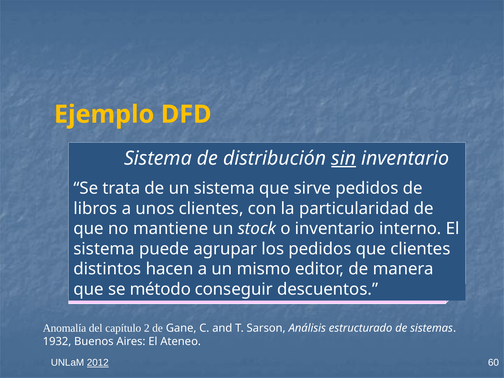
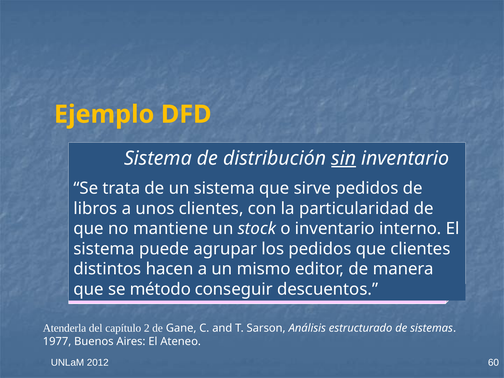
Anomalía: Anomalía -> Atenderla (64, 328)
1932: 1932 -> 1977 (57, 342)
2012 underline: present -> none (98, 363)
